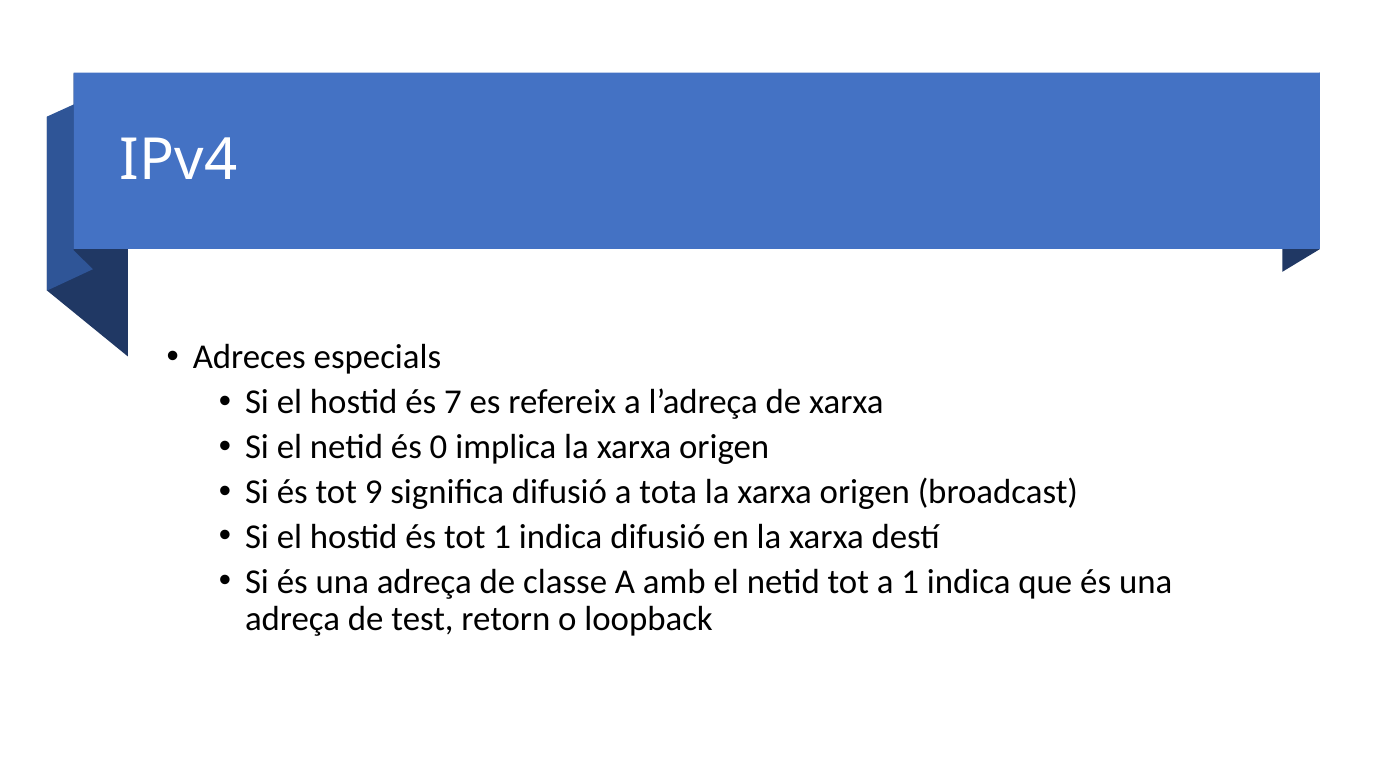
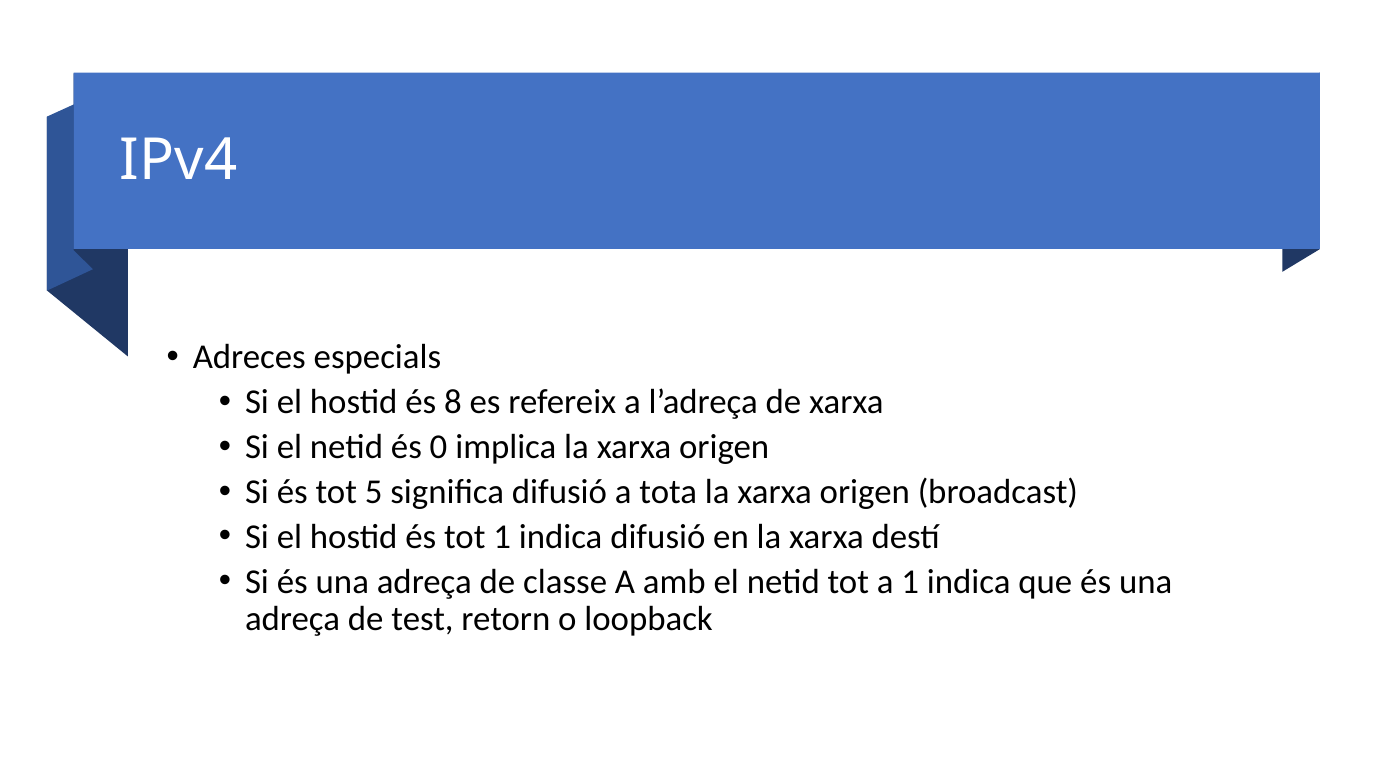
7: 7 -> 8 (453, 402)
9: 9 -> 5 (374, 492)
